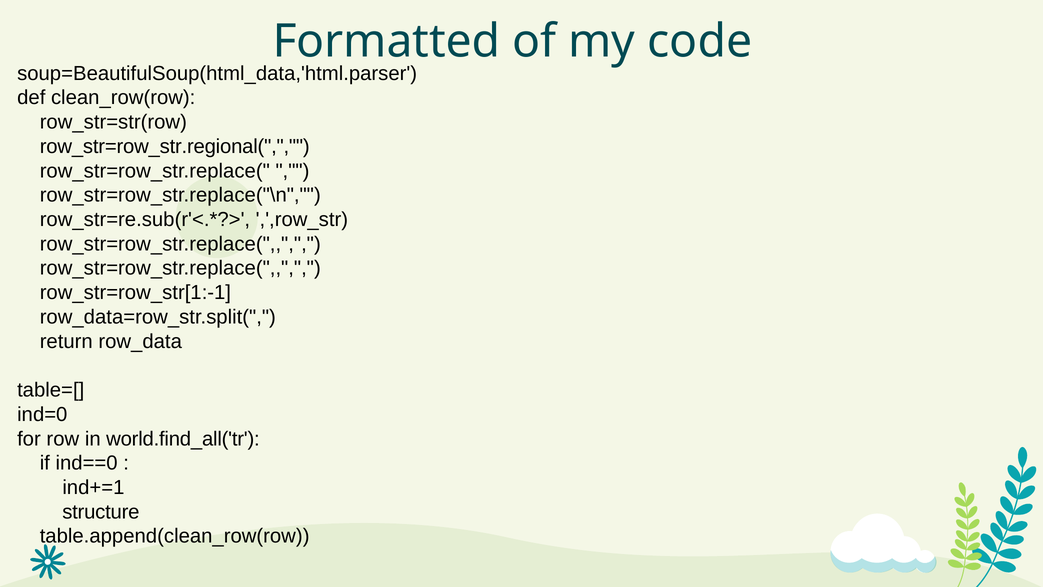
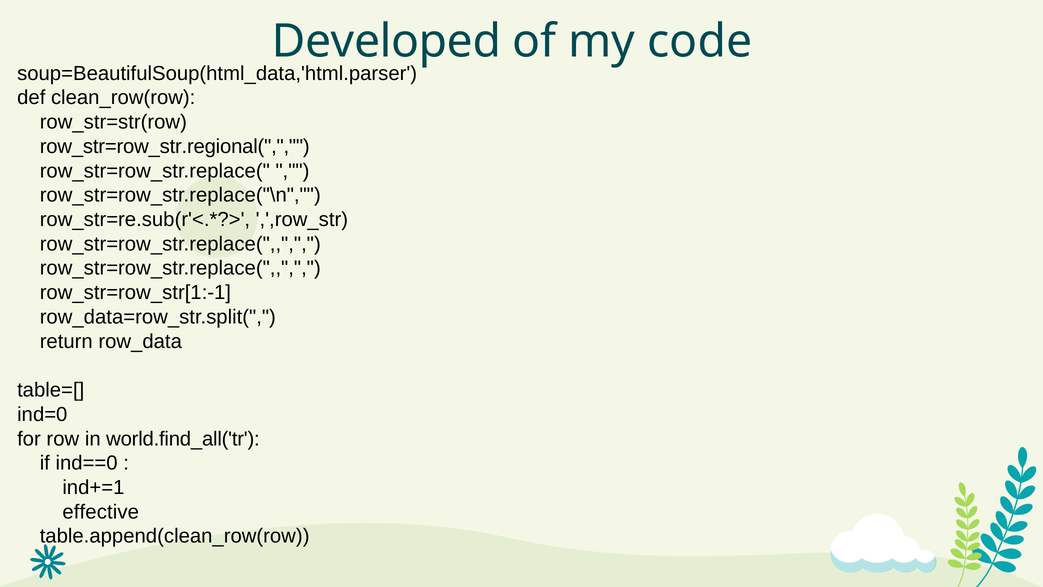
Formatted: Formatted -> Developed (387, 41)
structure: structure -> effective (101, 512)
